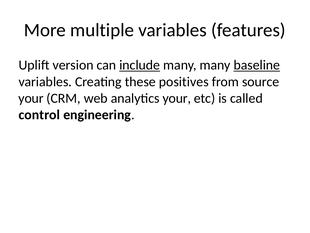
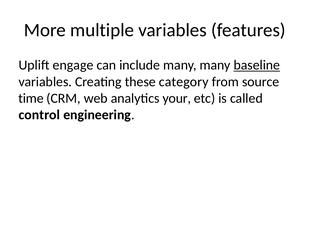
version: version -> engage (73, 65)
include underline: present -> none (140, 65)
positives: positives -> category (184, 82)
your: your -> time (31, 98)
